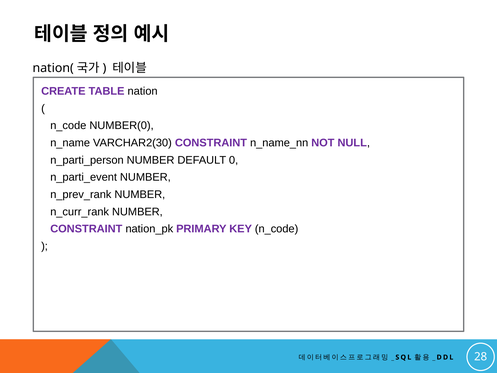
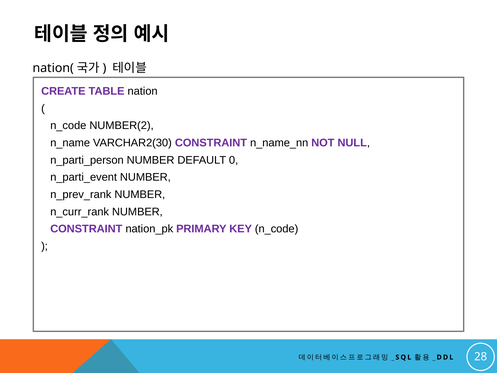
NUMBER(0: NUMBER(0 -> NUMBER(2 (122, 126)
